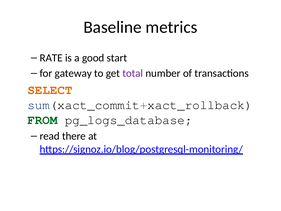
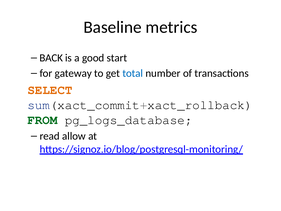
RATE: RATE -> BACK (51, 58)
total colour: purple -> blue (133, 73)
there: there -> allow (74, 136)
